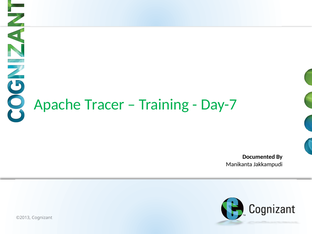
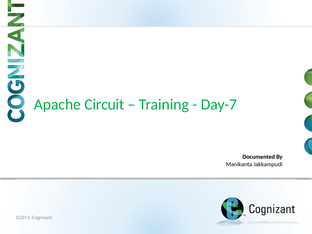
Tracer: Tracer -> Circuit (104, 105)
